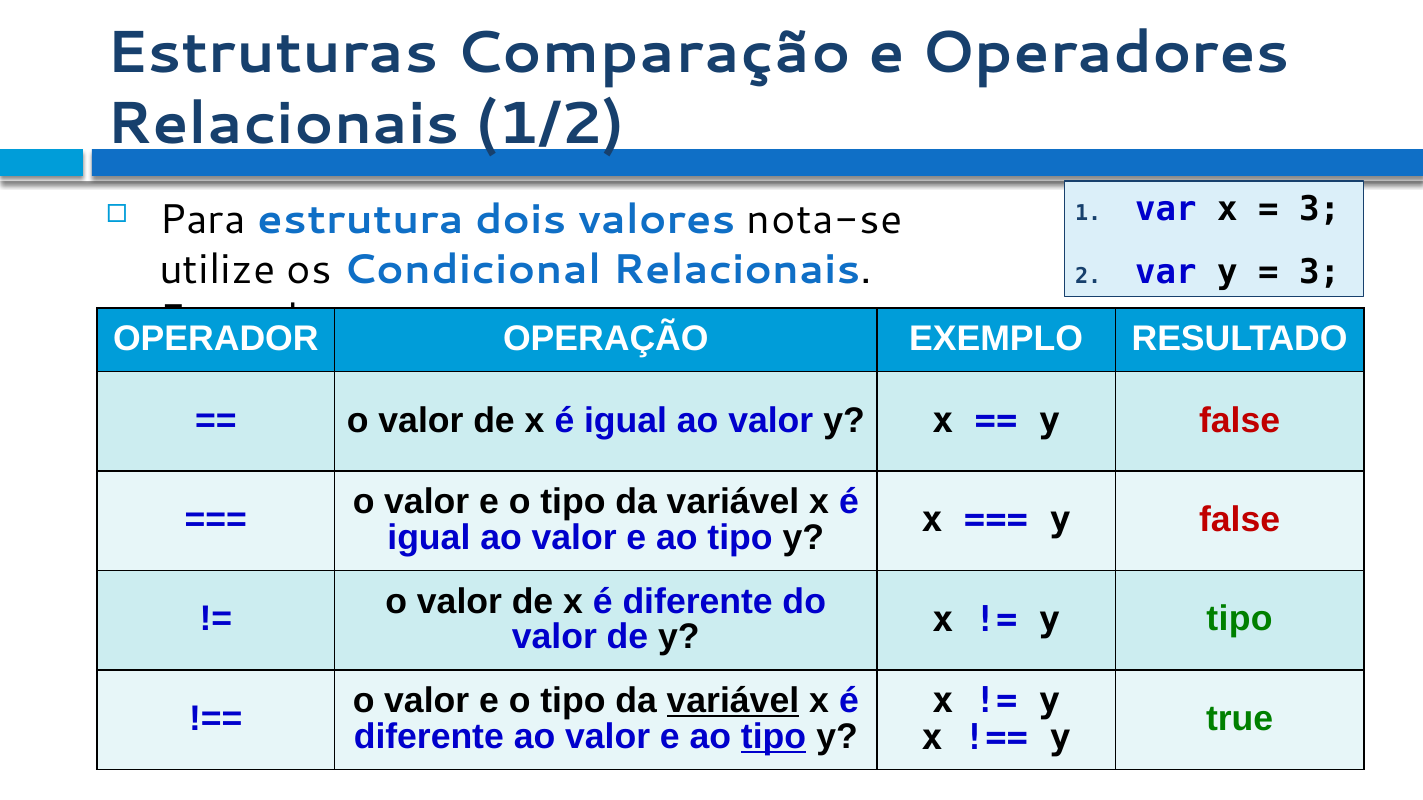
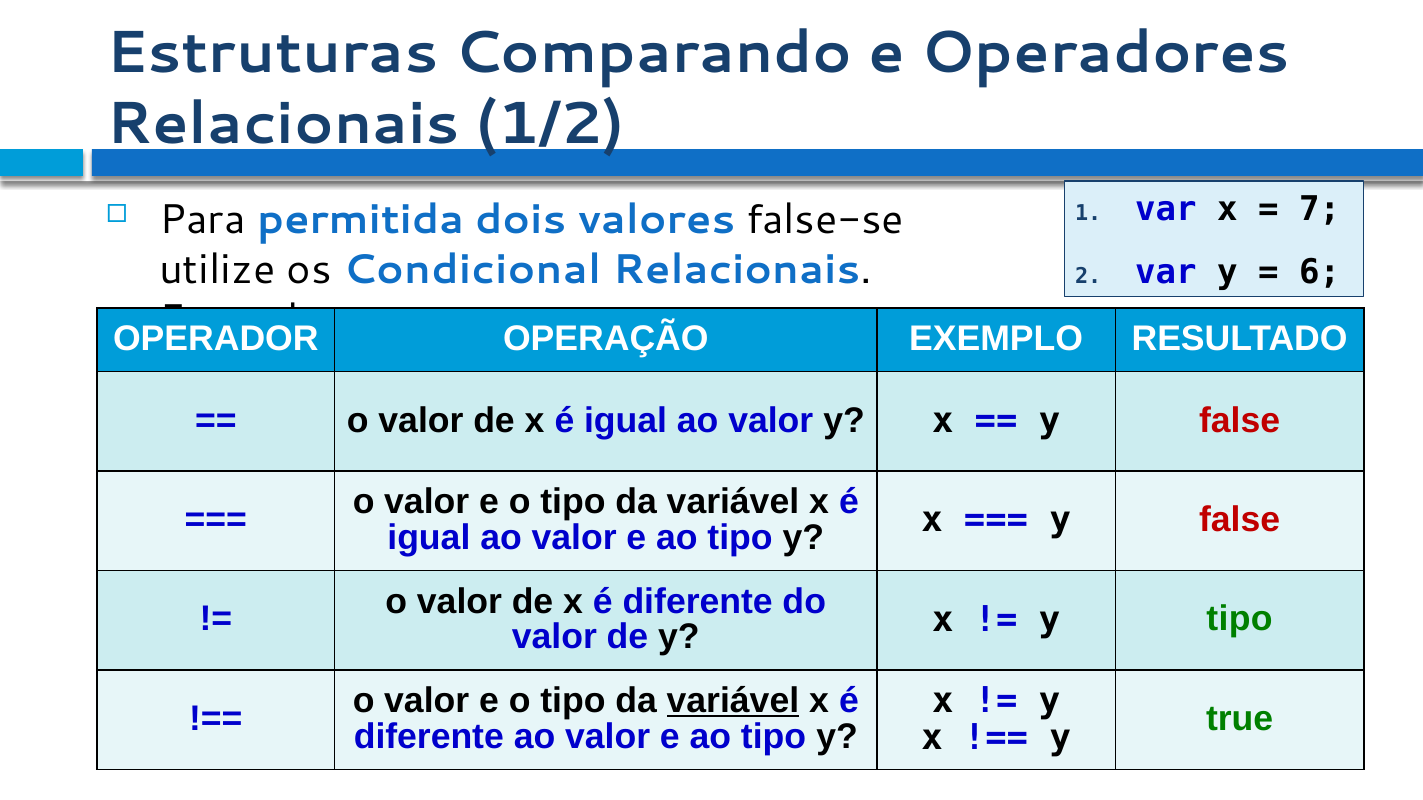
Comparação: Comparação -> Comparando (653, 53)
3: 3 -> 7 (1320, 209)
estrutura: estrutura -> permitida (361, 220)
nota-se: nota-se -> false-se (825, 220)
3: 3 -> 6 (1320, 272)
tipo underline: present -> none (773, 737)
